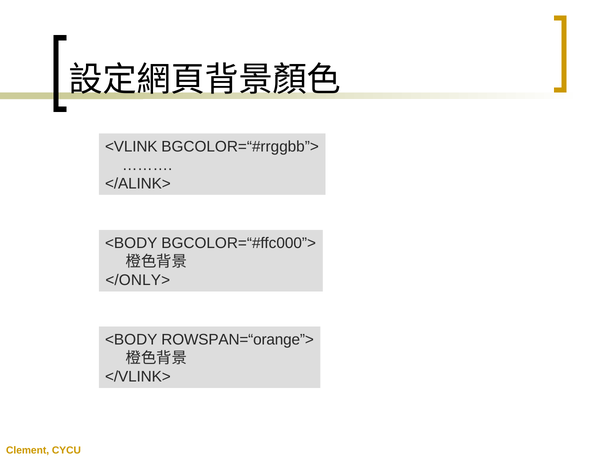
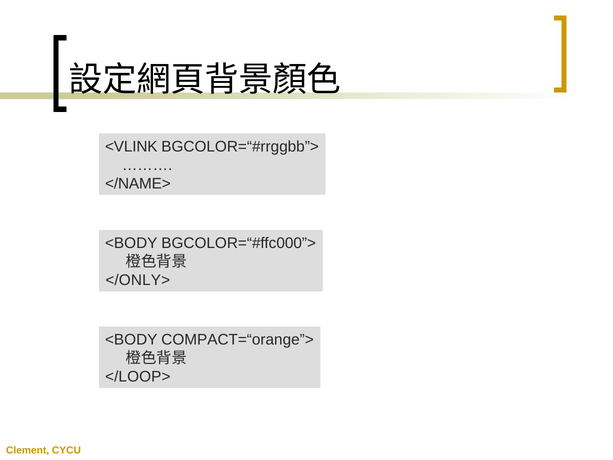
</ALINK>: </ALINK> -> </NAME> (138, 183)
ROWSPAN=“orange”>: ROWSPAN=“orange”> -> COMPACT=“orange”> (238, 340)
</VLINK>: </VLINK> -> </LOOP> (138, 376)
